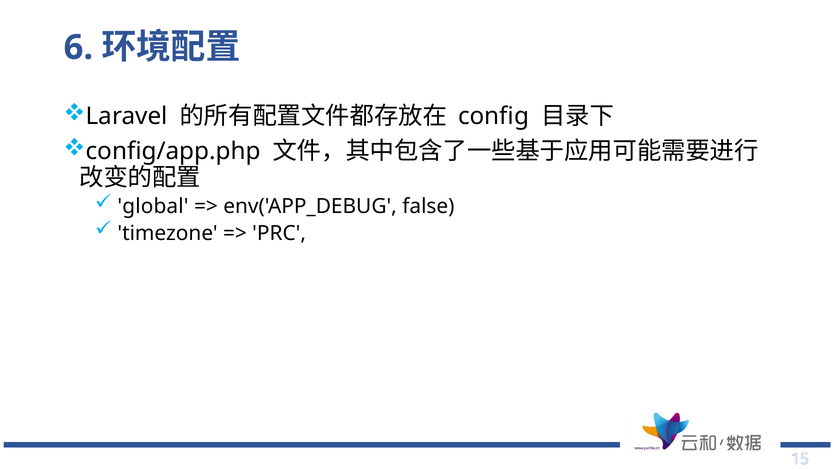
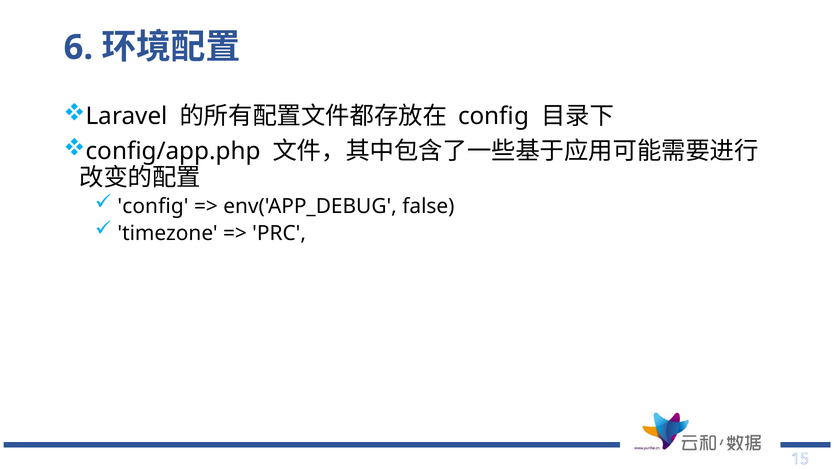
global: global -> config (153, 206)
